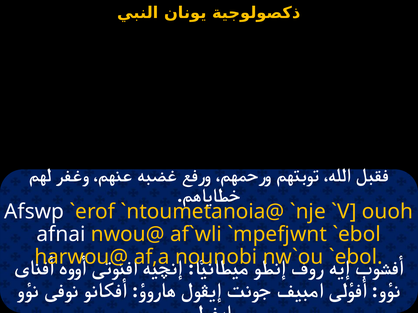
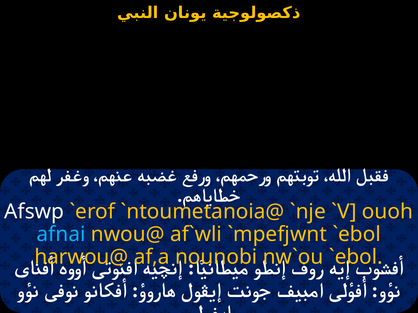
afnai colour: white -> light blue (61, 235)
